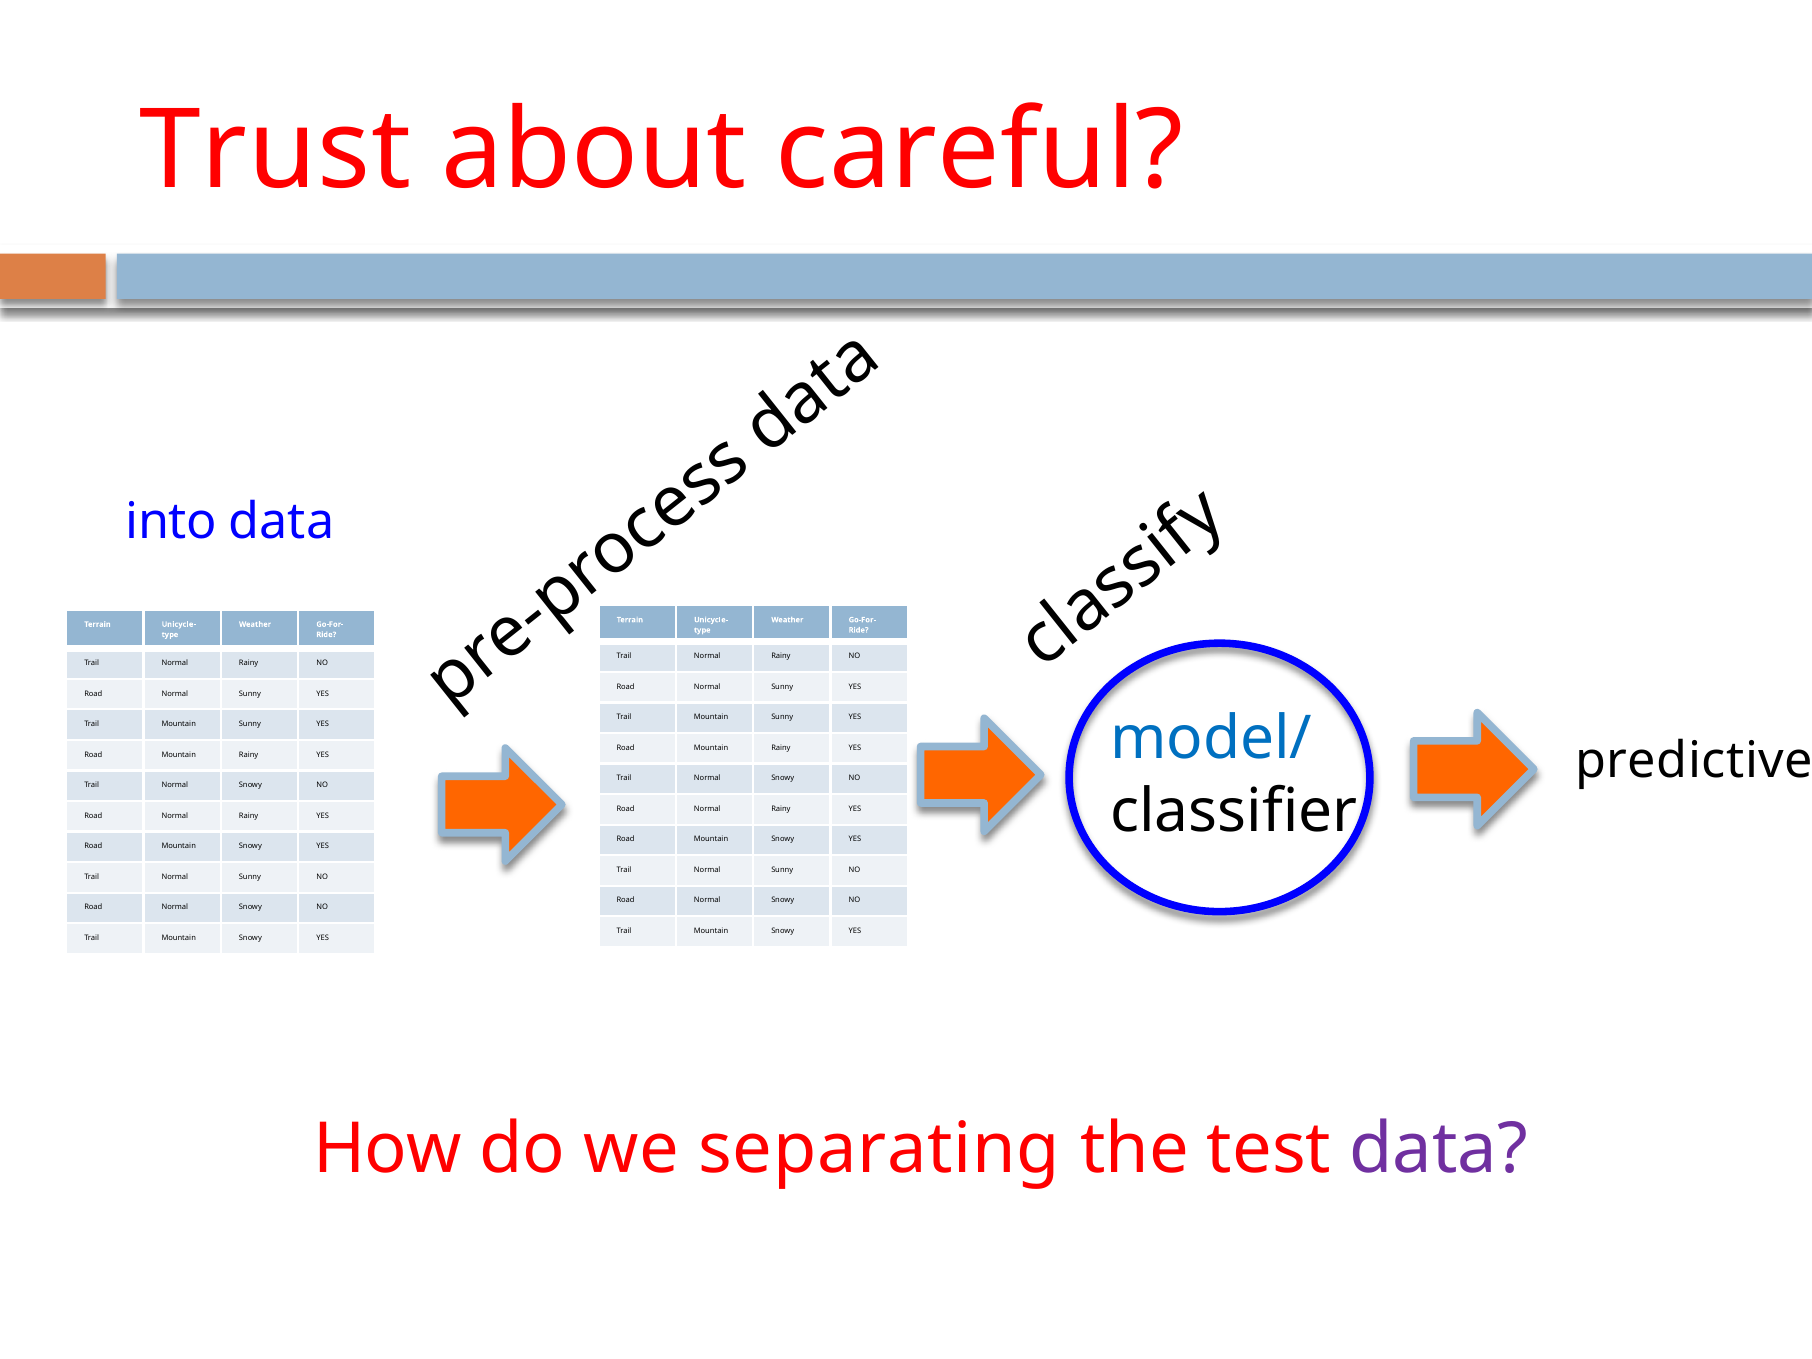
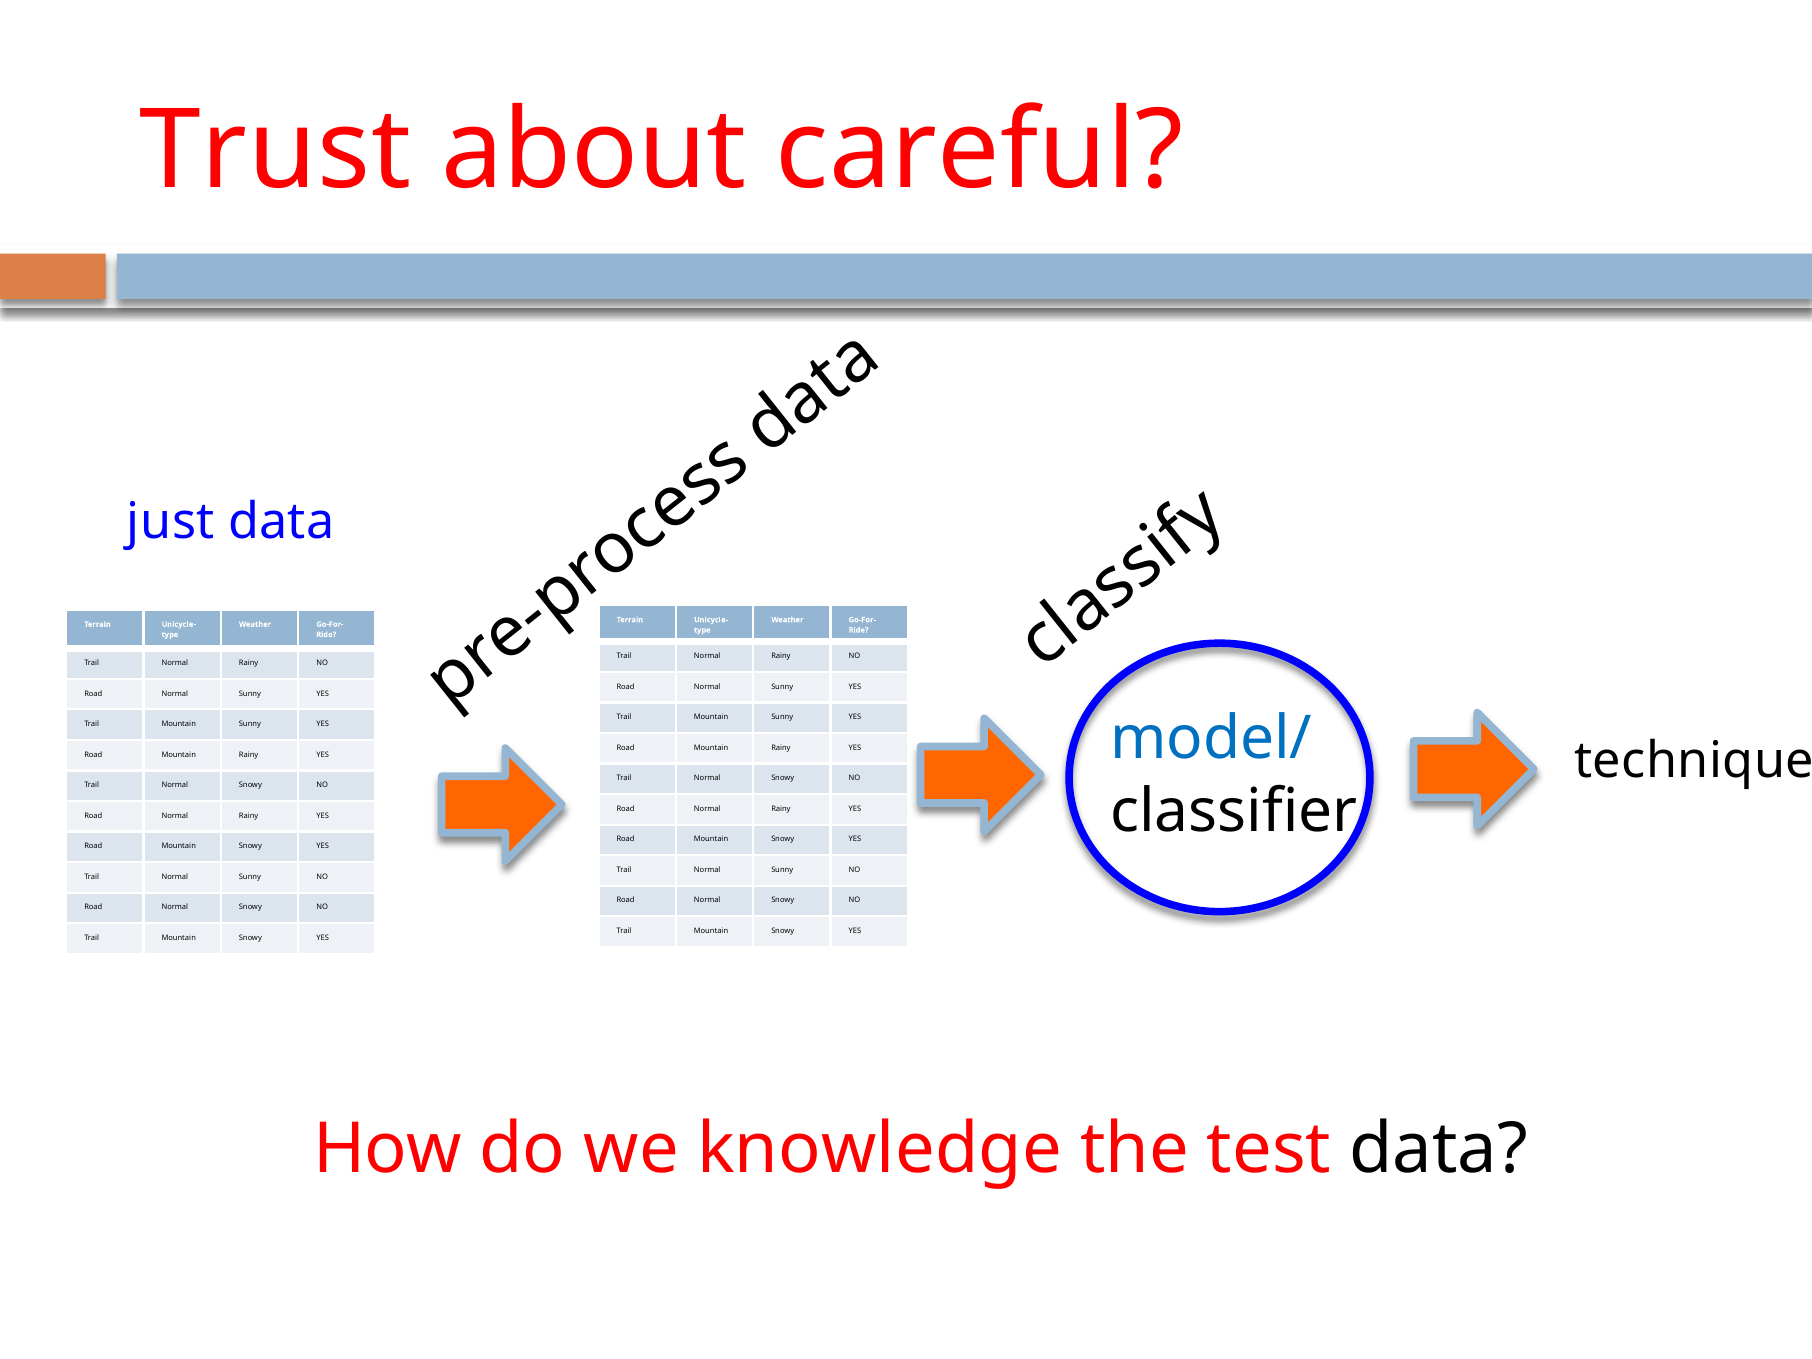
into: into -> just (171, 522)
predictive: predictive -> technique (1694, 761)
separating: separating -> knowledge (879, 1149)
data colour: purple -> black (1438, 1149)
